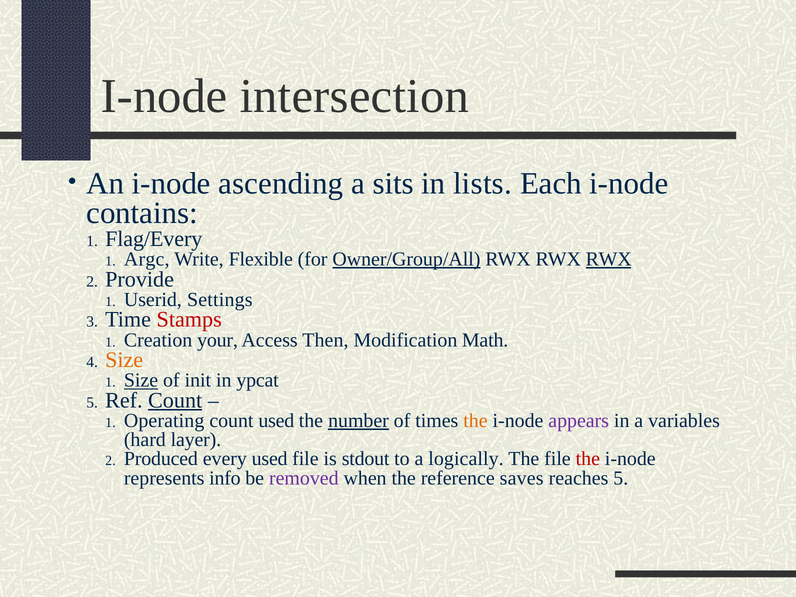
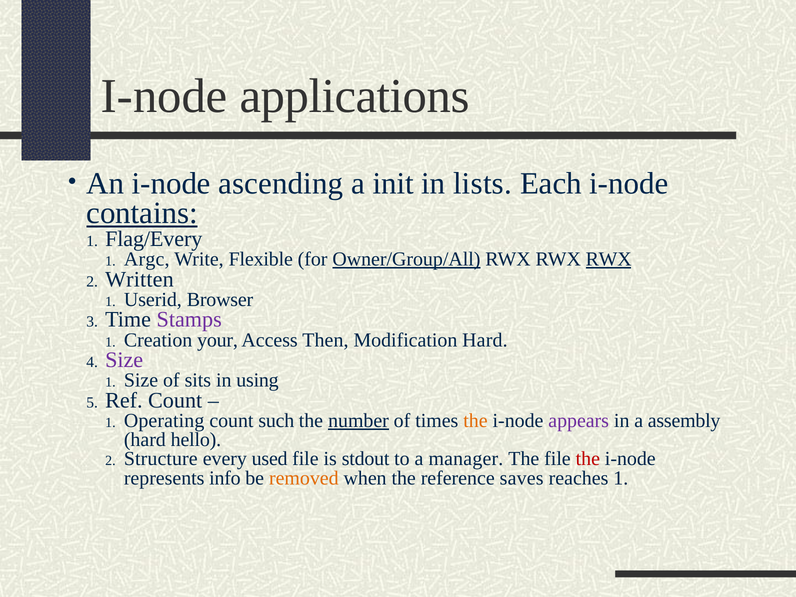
intersection: intersection -> applications (355, 96)
sits: sits -> init (393, 183)
contains underline: none -> present (142, 213)
Provide: Provide -> Written (139, 279)
Settings: Settings -> Browser (220, 300)
Stamps colour: red -> purple (189, 320)
Modification Math: Math -> Hard (485, 340)
Size colour: orange -> purple (124, 360)
Size underline: present -> none (141, 380)
init: init -> sits (198, 380)
ypcat: ypcat -> using (258, 380)
Count underline: present -> none (175, 400)
count used: used -> such (276, 421)
variables: variables -> assembly (684, 421)
layer: layer -> hello (196, 440)
Produced: Produced -> Structure (161, 459)
logically: logically -> manager (466, 459)
removed colour: purple -> orange (304, 478)
reaches 5: 5 -> 1 (621, 478)
